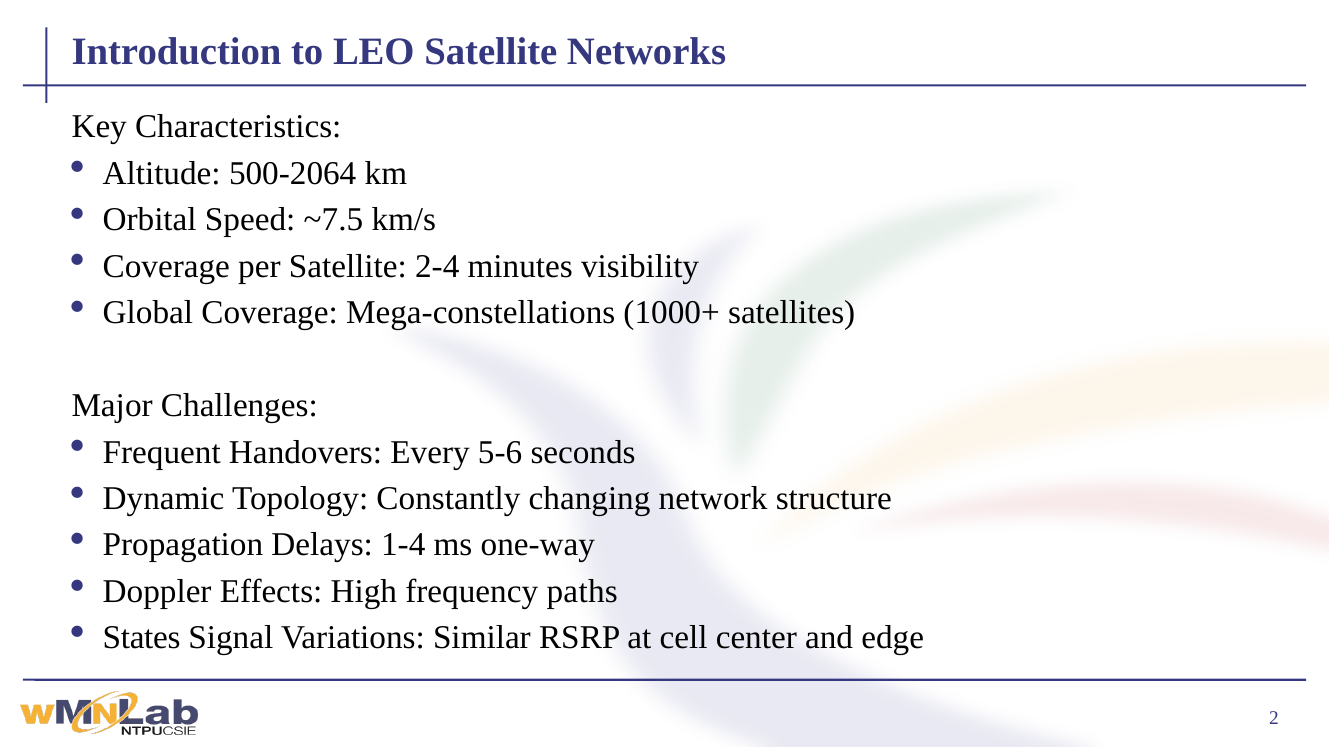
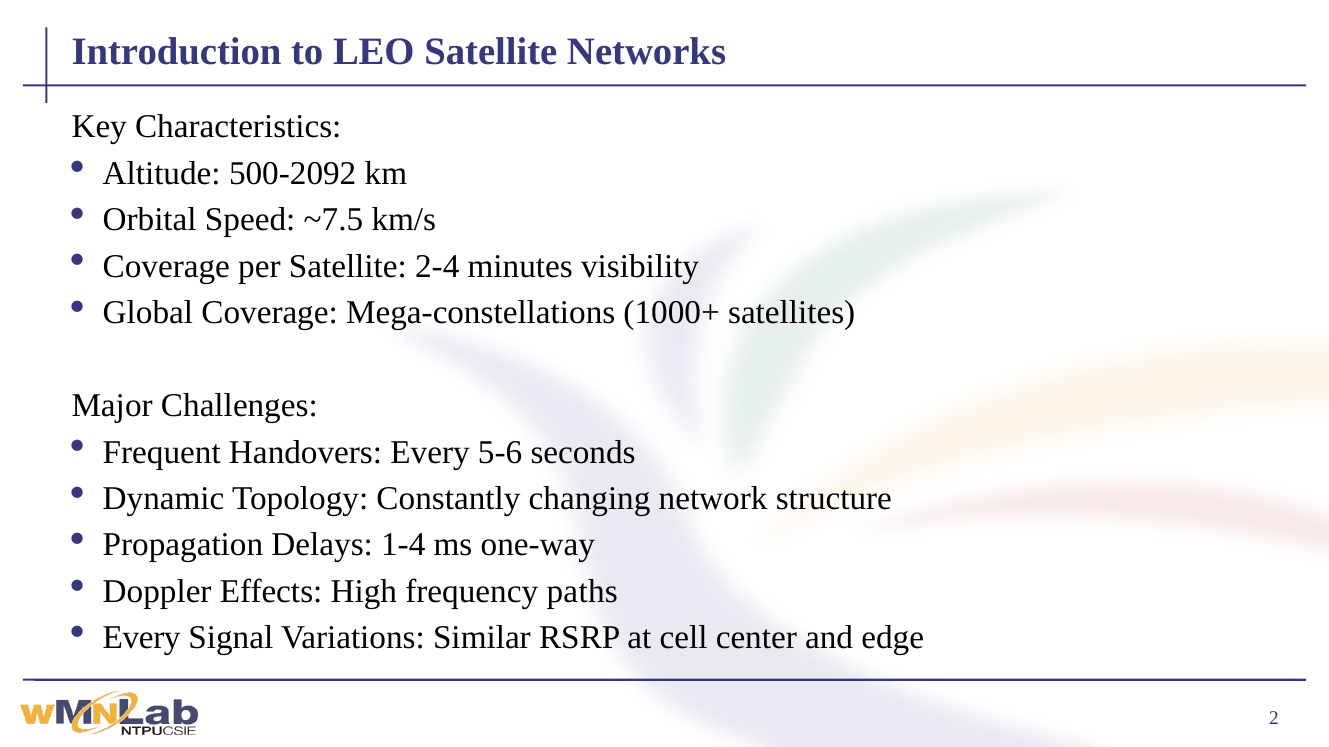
500-2064: 500-2064 -> 500-2092 (293, 173)
States: States -> Every (142, 638)
